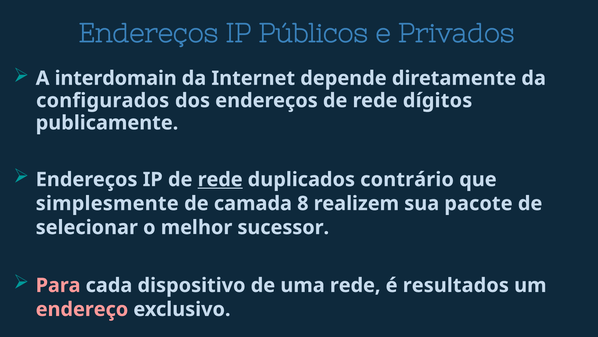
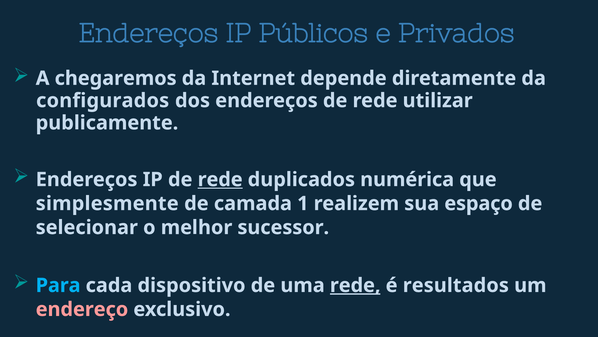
interdomain: interdomain -> chegaremos (116, 78)
dígitos: dígitos -> utilizar (438, 100)
contrário: contrário -> numérica (407, 179)
8: 8 -> 1 (303, 203)
pacote: pacote -> espaço (479, 203)
Para colour: pink -> light blue (58, 285)
rede underline: none -> present (355, 285)
